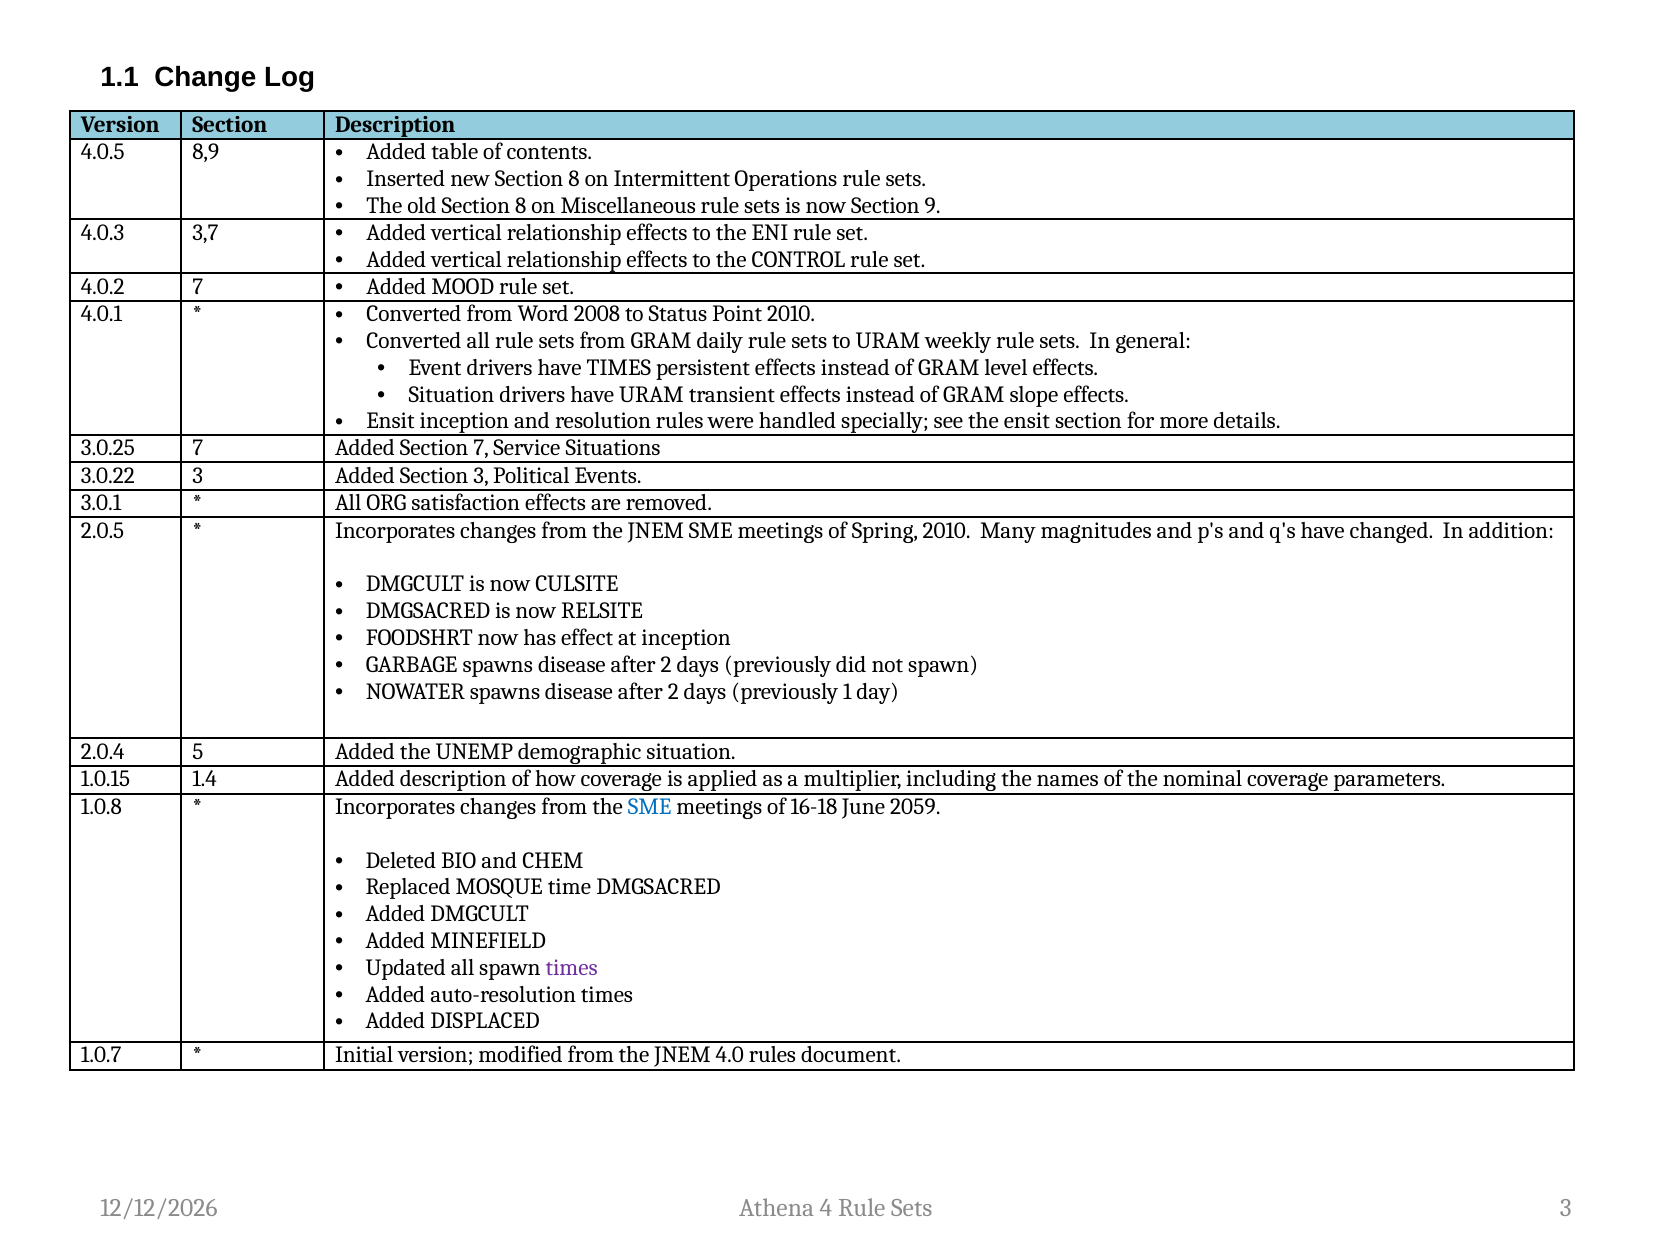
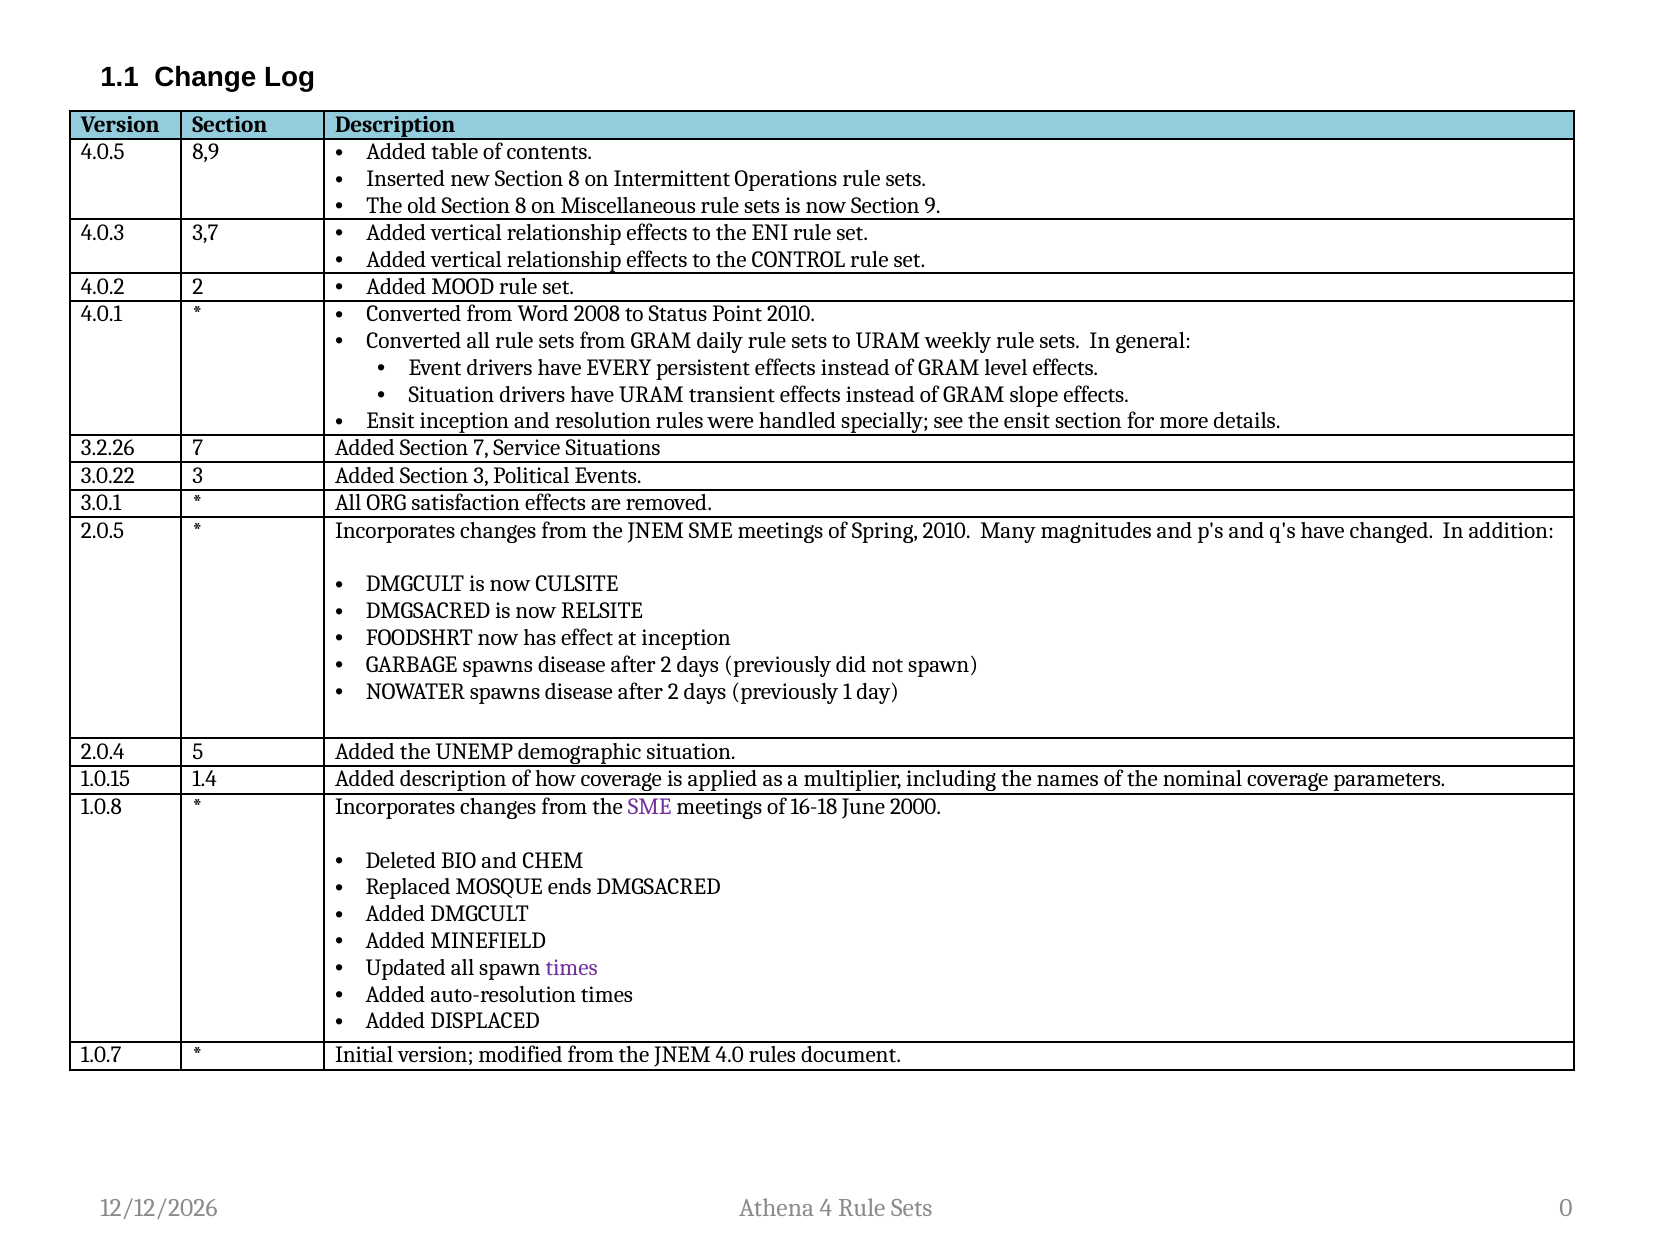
4.0.2 7: 7 -> 2 (198, 286)
have TIMES: TIMES -> EVERY (619, 368)
3.0.25: 3.0.25 -> 3.2.26 (108, 448)
SME colour: blue -> purple (650, 807)
2059: 2059 -> 2000 (916, 807)
time: time -> ends (570, 887)
Sets 3: 3 -> 0 (1566, 1208)
